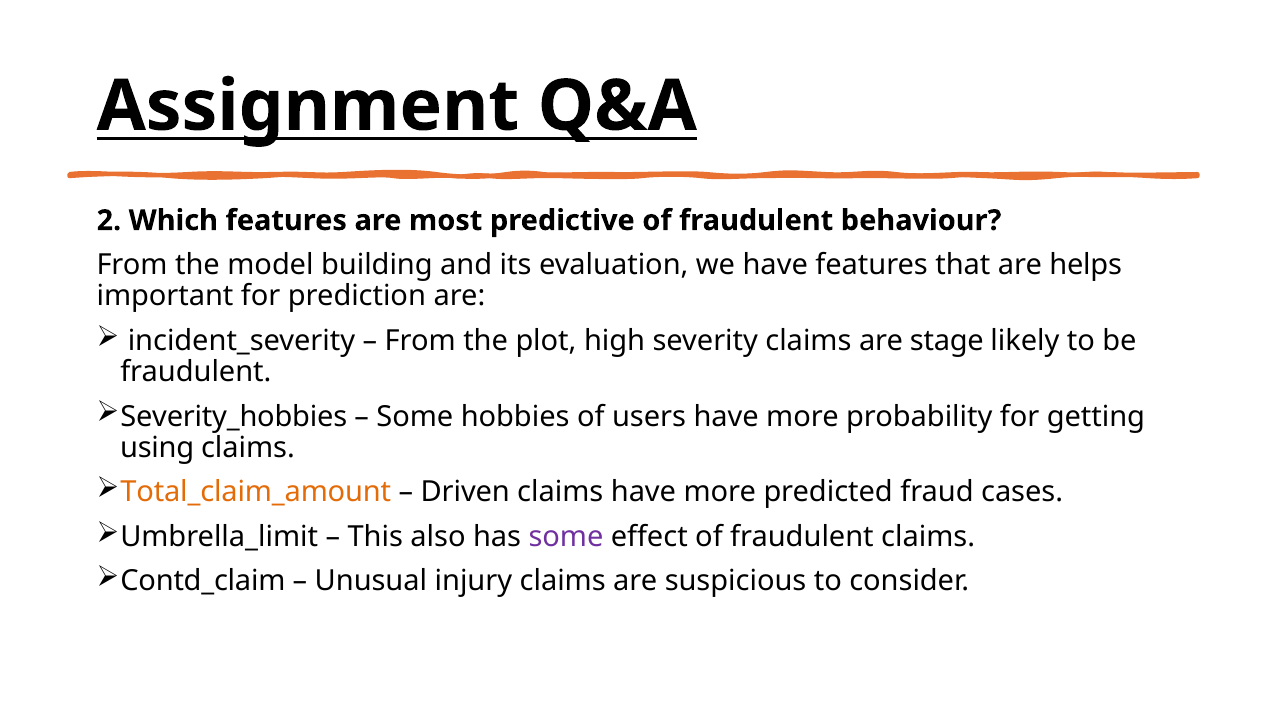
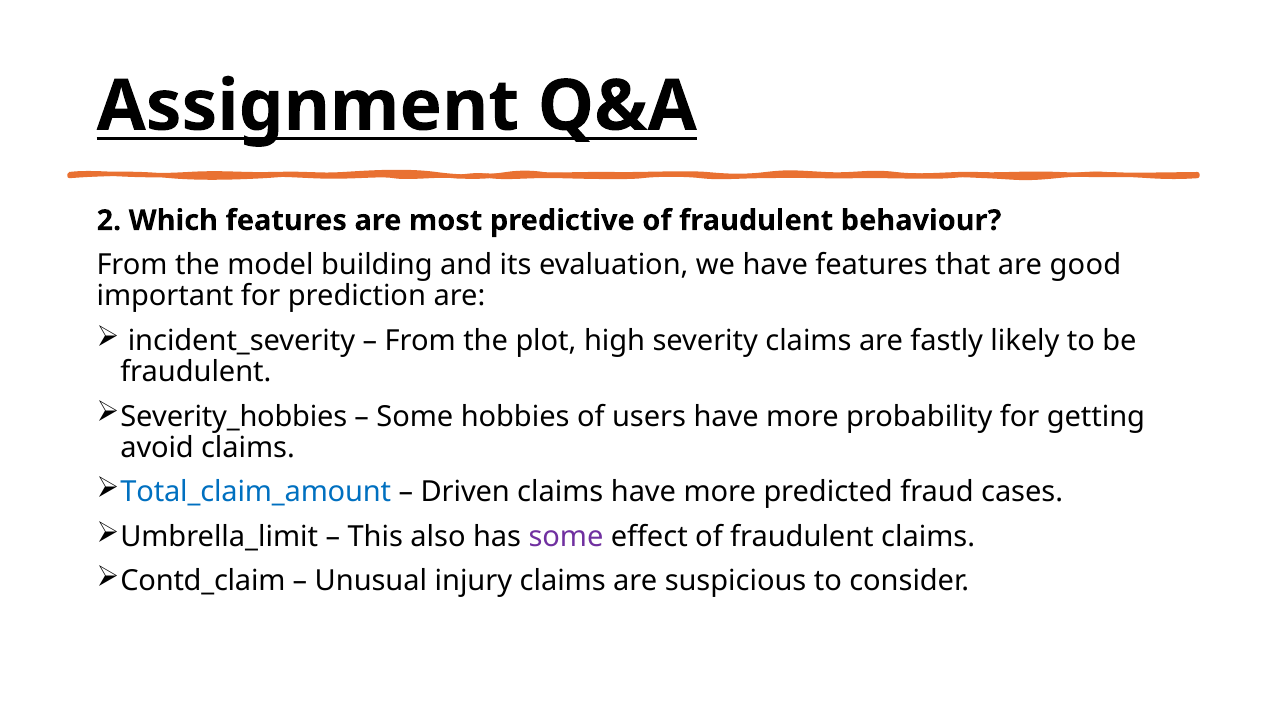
helps: helps -> good (1085, 265)
stage: stage -> fastly (947, 341)
using: using -> avoid (157, 448)
Total_claim_amount colour: orange -> blue (256, 493)
